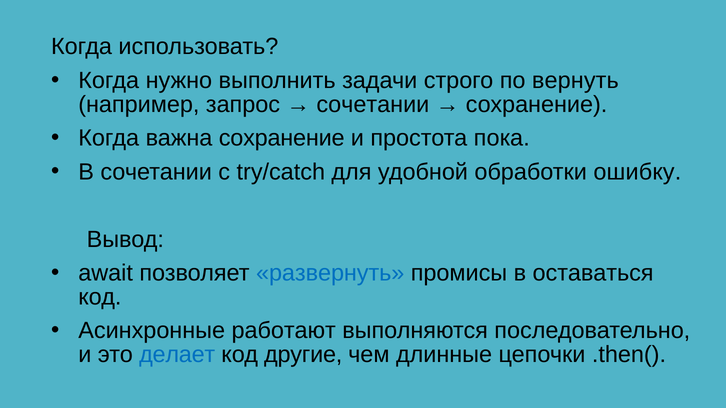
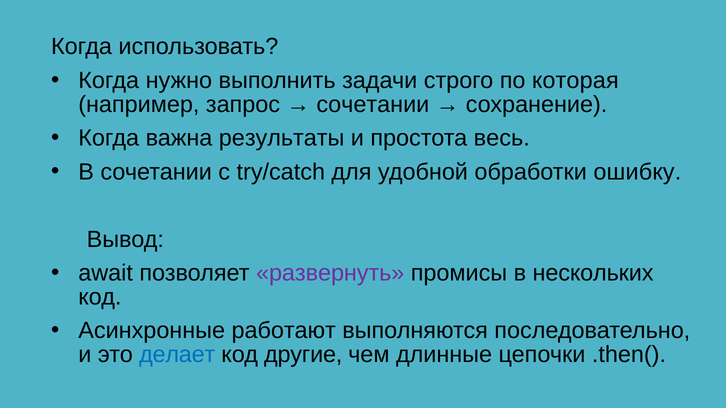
вернуть: вернуть -> которая (575, 81)
важна сохранение: сохранение -> результаты (282, 138)
пока: пока -> весь (502, 138)
развернуть colour: blue -> purple (330, 273)
оставаться: оставаться -> нескольких (593, 273)
